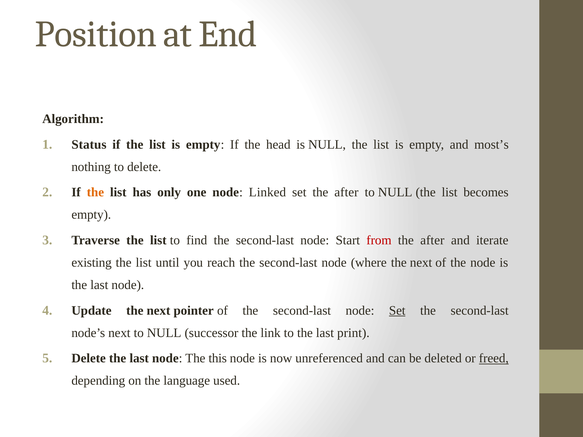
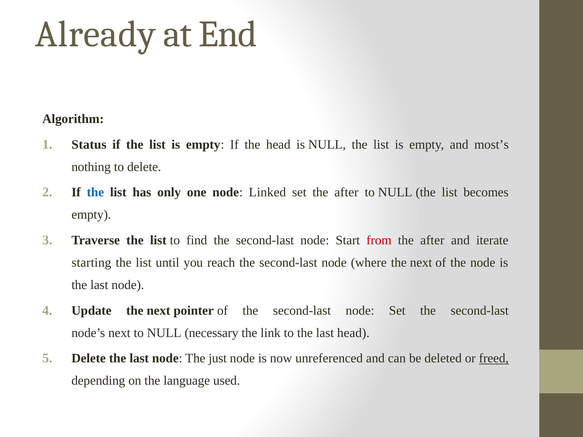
Position: Position -> Already (96, 34)
the colour: orange -> blue (95, 192)
existing: existing -> starting (91, 263)
Set underline: present -> none (397, 311)
successor: successor -> necessary (212, 333)
last print: print -> head (353, 333)
this: this -> just (218, 359)
